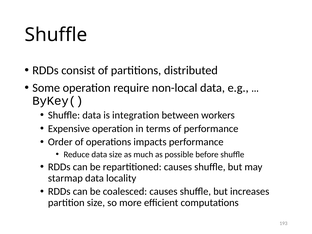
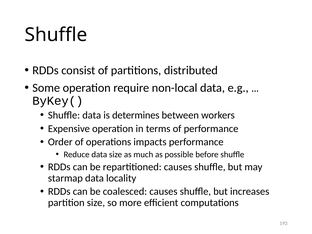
integration: integration -> determines (136, 115)
